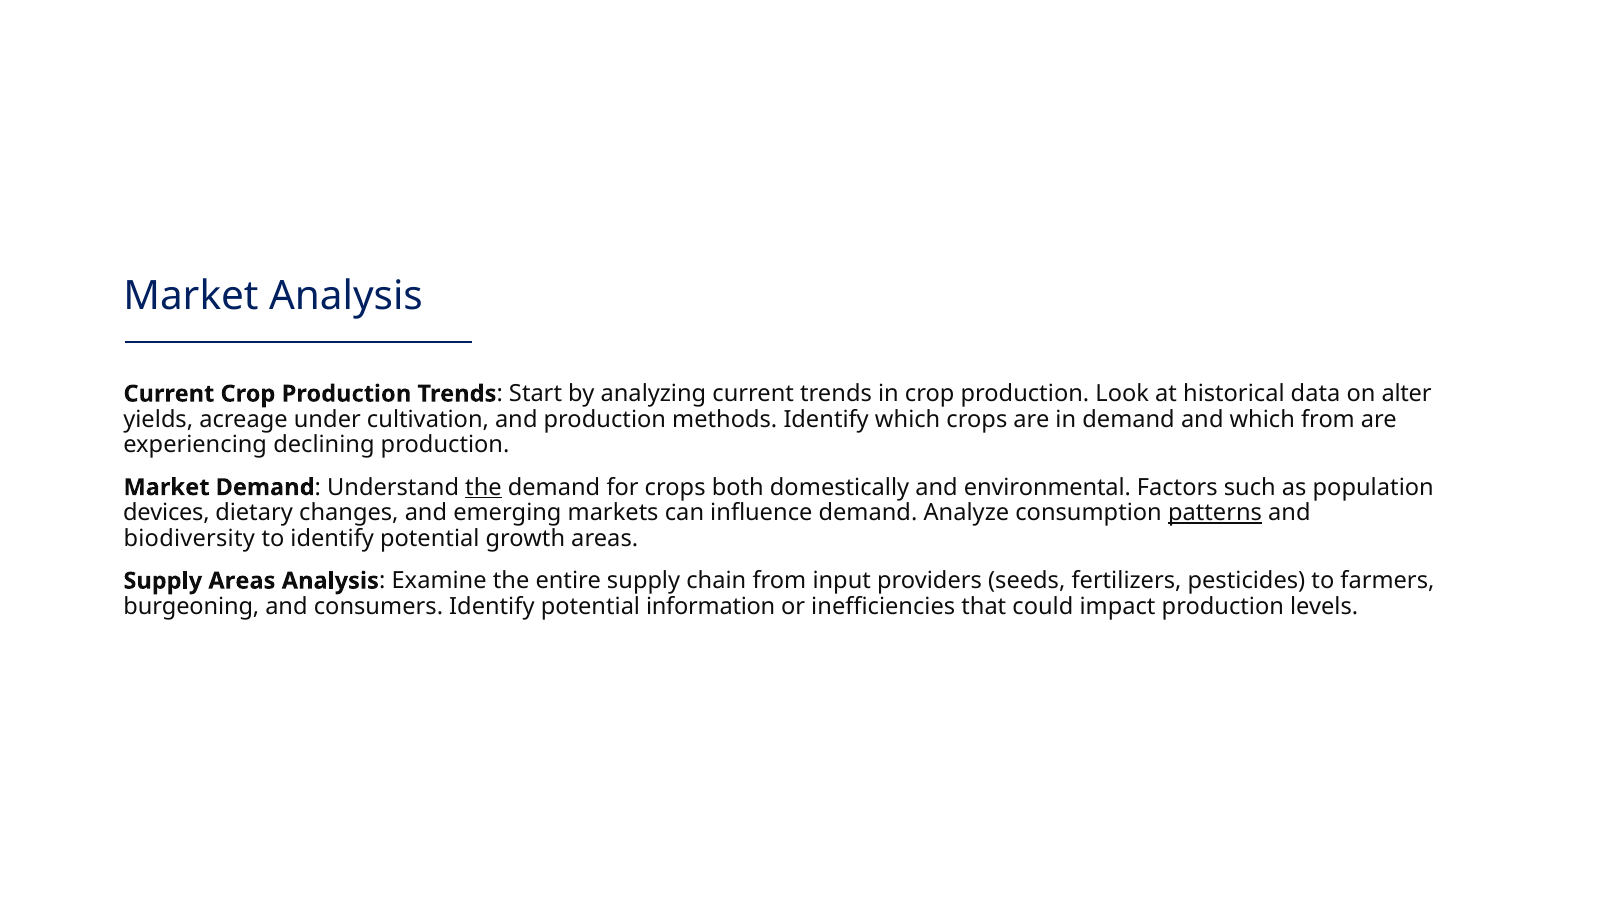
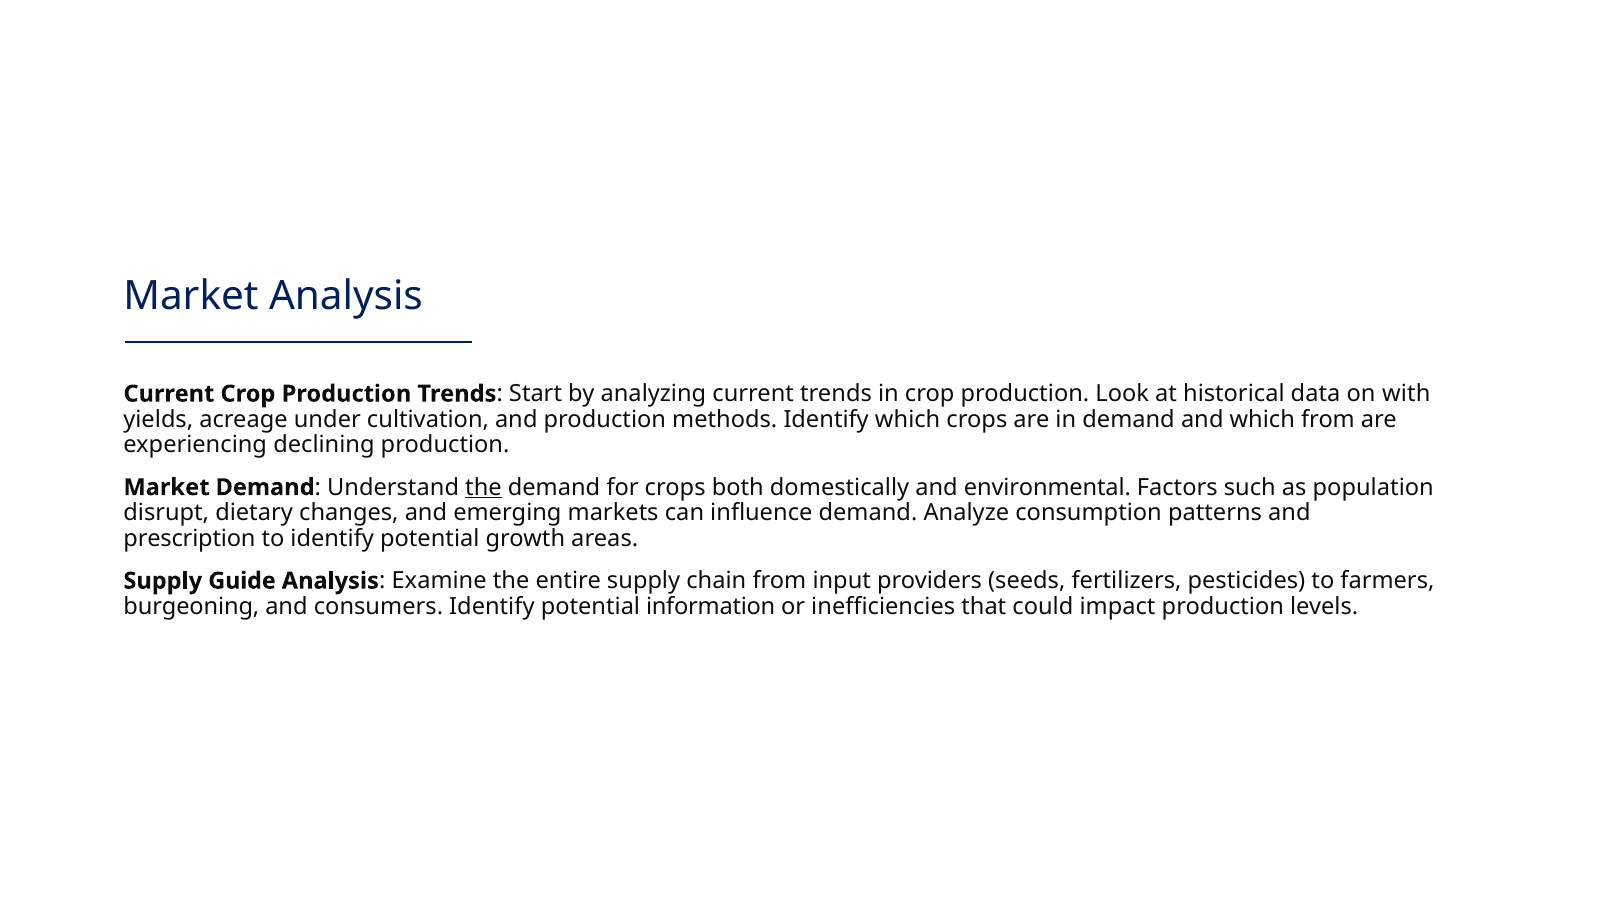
alter: alter -> with (1406, 394)
devices: devices -> disrupt (166, 513)
patterns underline: present -> none (1215, 513)
biodiversity: biodiversity -> prescription (189, 539)
Supply Areas: Areas -> Guide (242, 581)
